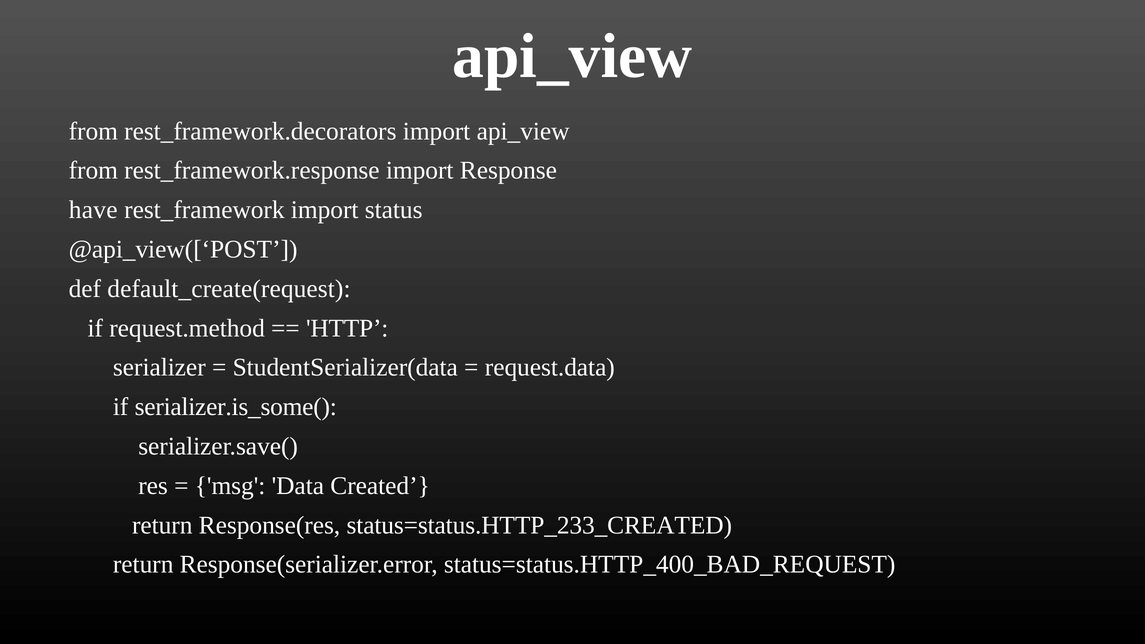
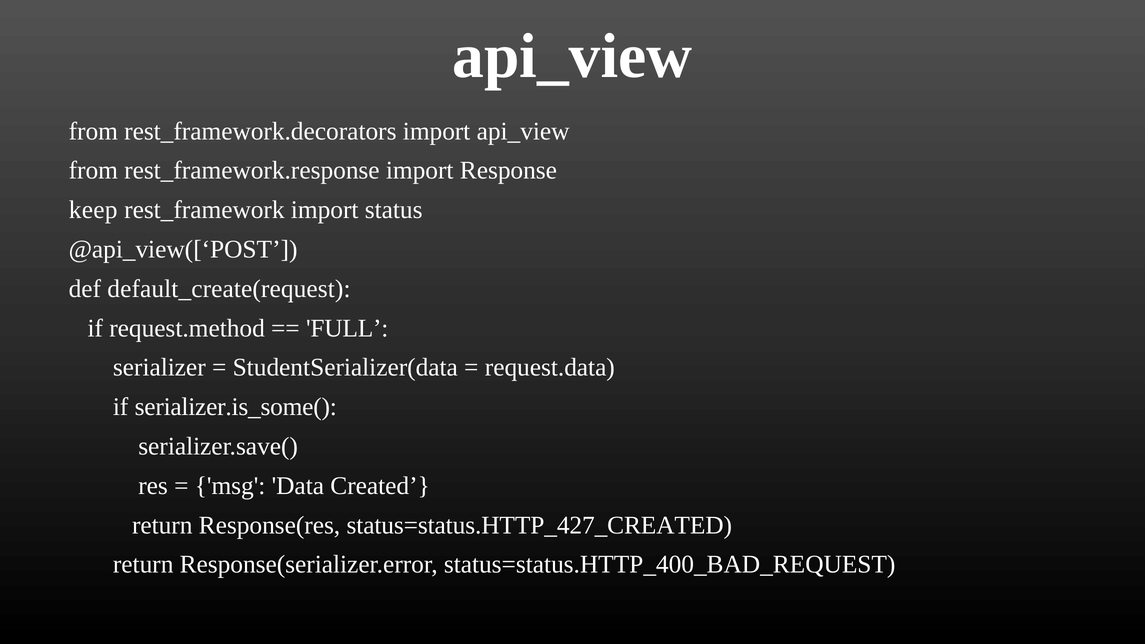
have: have -> keep (93, 210)
HTTP: HTTP -> FULL (347, 328)
status=status.HTTP_233_CREATED: status=status.HTTP_233_CREATED -> status=status.HTTP_427_CREATED (539, 525)
